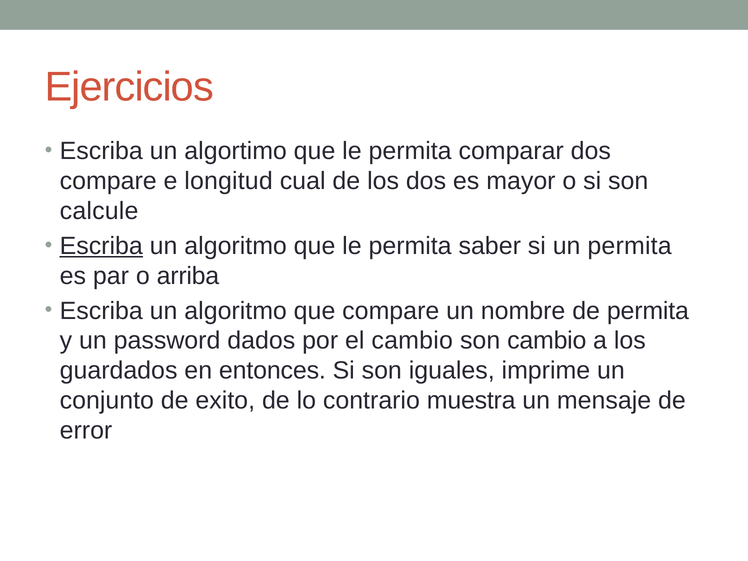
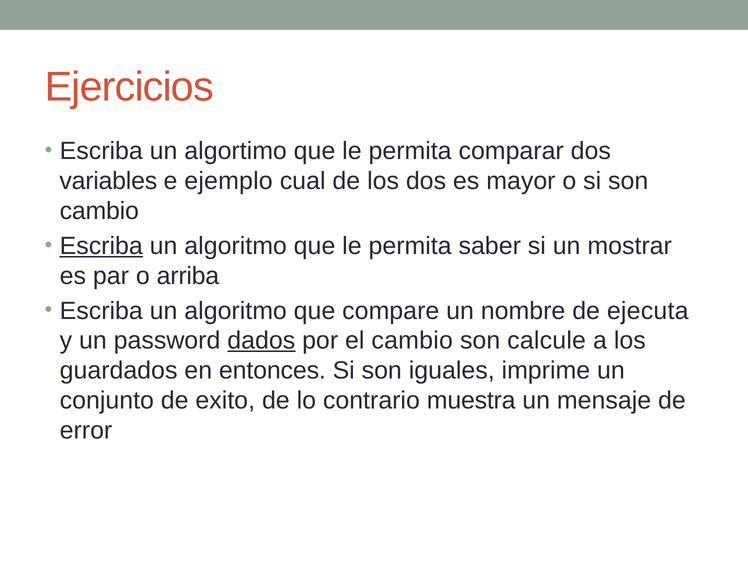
compare: compare -> variables (108, 181)
longitud: longitud -> ejemplo (229, 181)
calcule: calcule -> cambio (99, 211)
un permita: permita -> mostrar (630, 246)
de permita: permita -> ejecuta (648, 311)
dados underline: none -> present (261, 341)
son cambio: cambio -> calcule (547, 341)
